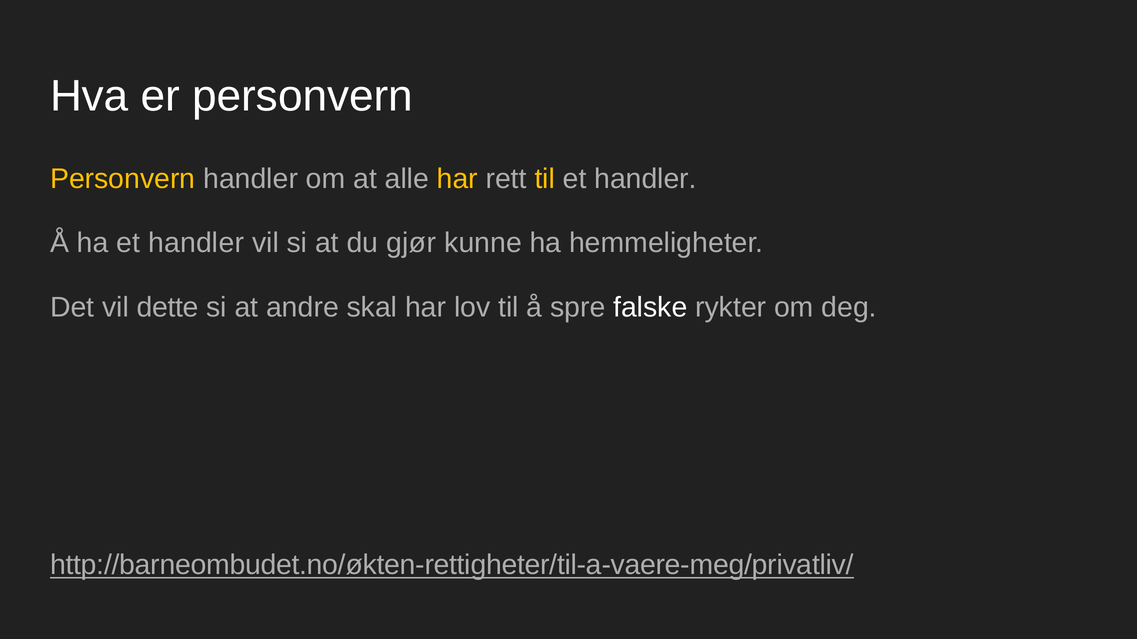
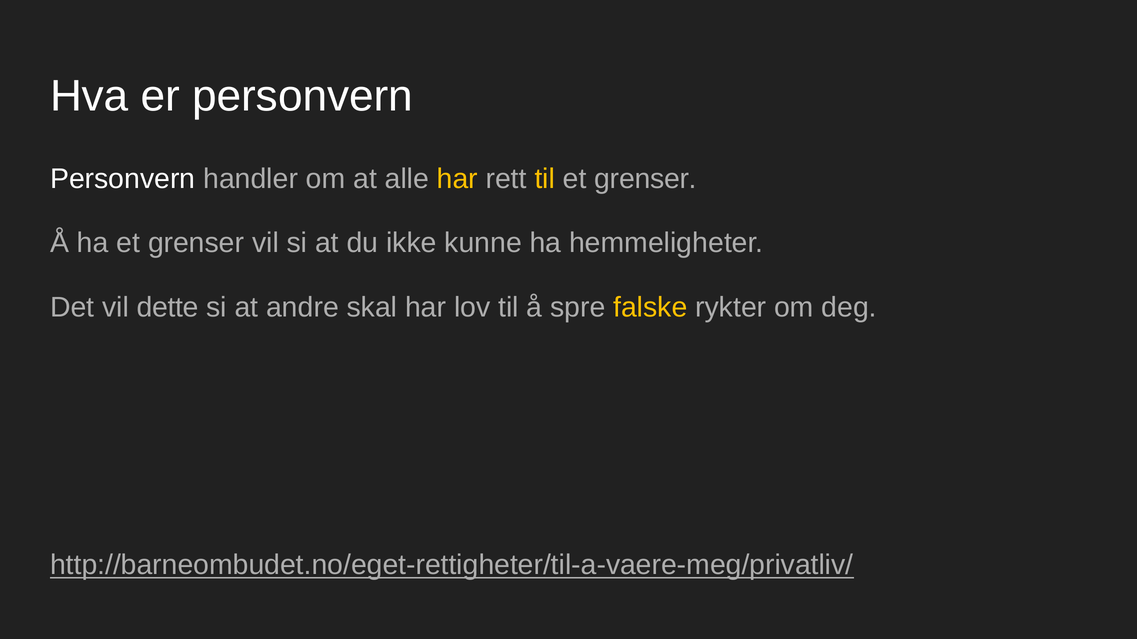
Personvern colour: yellow -> white (123, 179)
handler: handler -> grenser (646, 179)
ha et handler: handler -> grenser (196, 243)
gjør: gjør -> ikke (411, 243)
falske colour: white -> yellow (650, 308)
http://barneombudet.no/økten-rettigheter/til-a-vaere-meg/privatliv/: http://barneombudet.no/økten-rettigheter/til-a-vaere-meg/privatliv/ -> http://barneombudet.no/eget-rettigheter/til-a-vaere-meg/privatliv/ (452, 566)
